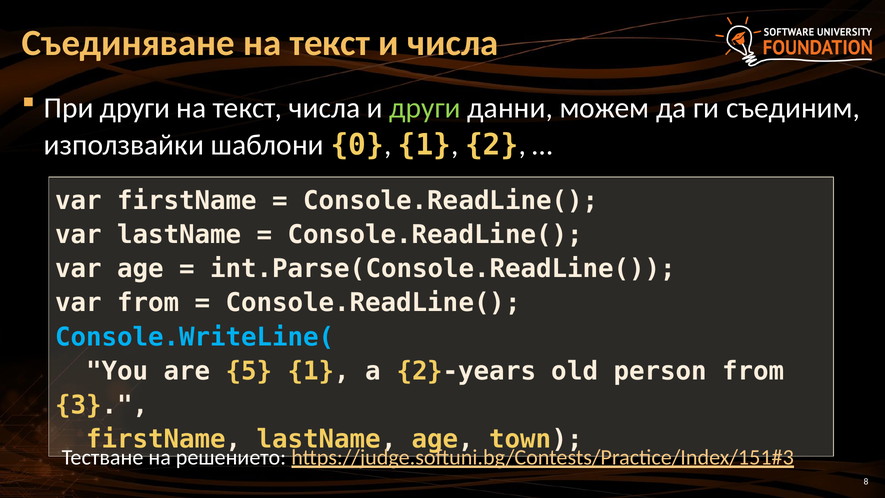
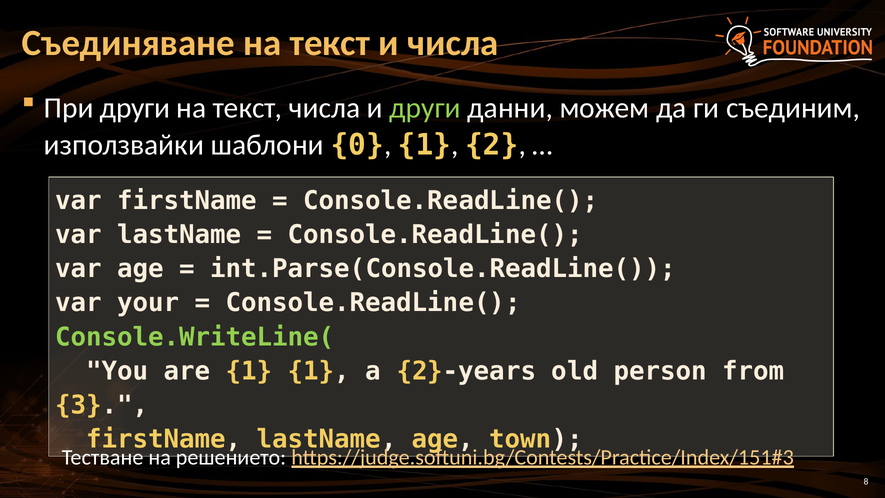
var from: from -> your (148, 303)
Console.WriteLine( colour: light blue -> light green (195, 337)
are 5: 5 -> 1 (249, 371)
